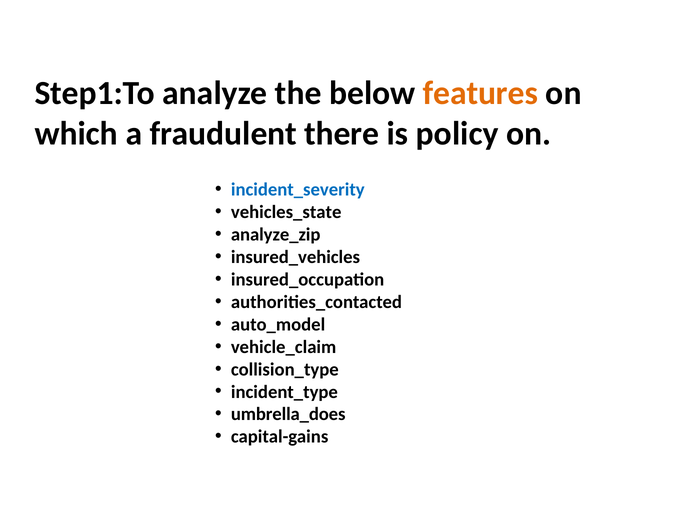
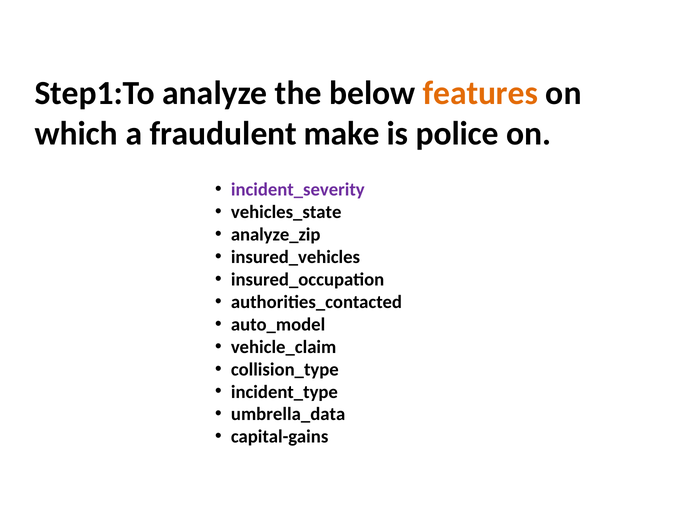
there: there -> make (342, 134)
policy: policy -> police (457, 134)
incident_severity colour: blue -> purple (298, 190)
umbrella_does: umbrella_does -> umbrella_data (288, 414)
